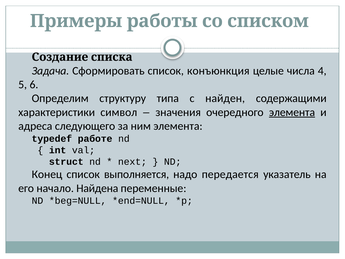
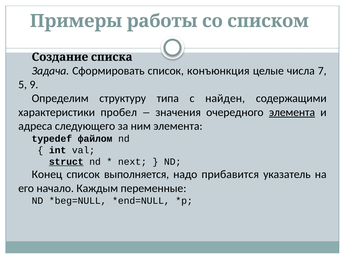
4: 4 -> 7 (322, 71)
6: 6 -> 9 (34, 85)
символ: символ -> пробел (119, 112)
работе: работе -> файлом (95, 138)
struct underline: none -> present (66, 161)
передается: передается -> прибавится (230, 174)
Найдена: Найдена -> Каждым (97, 188)
